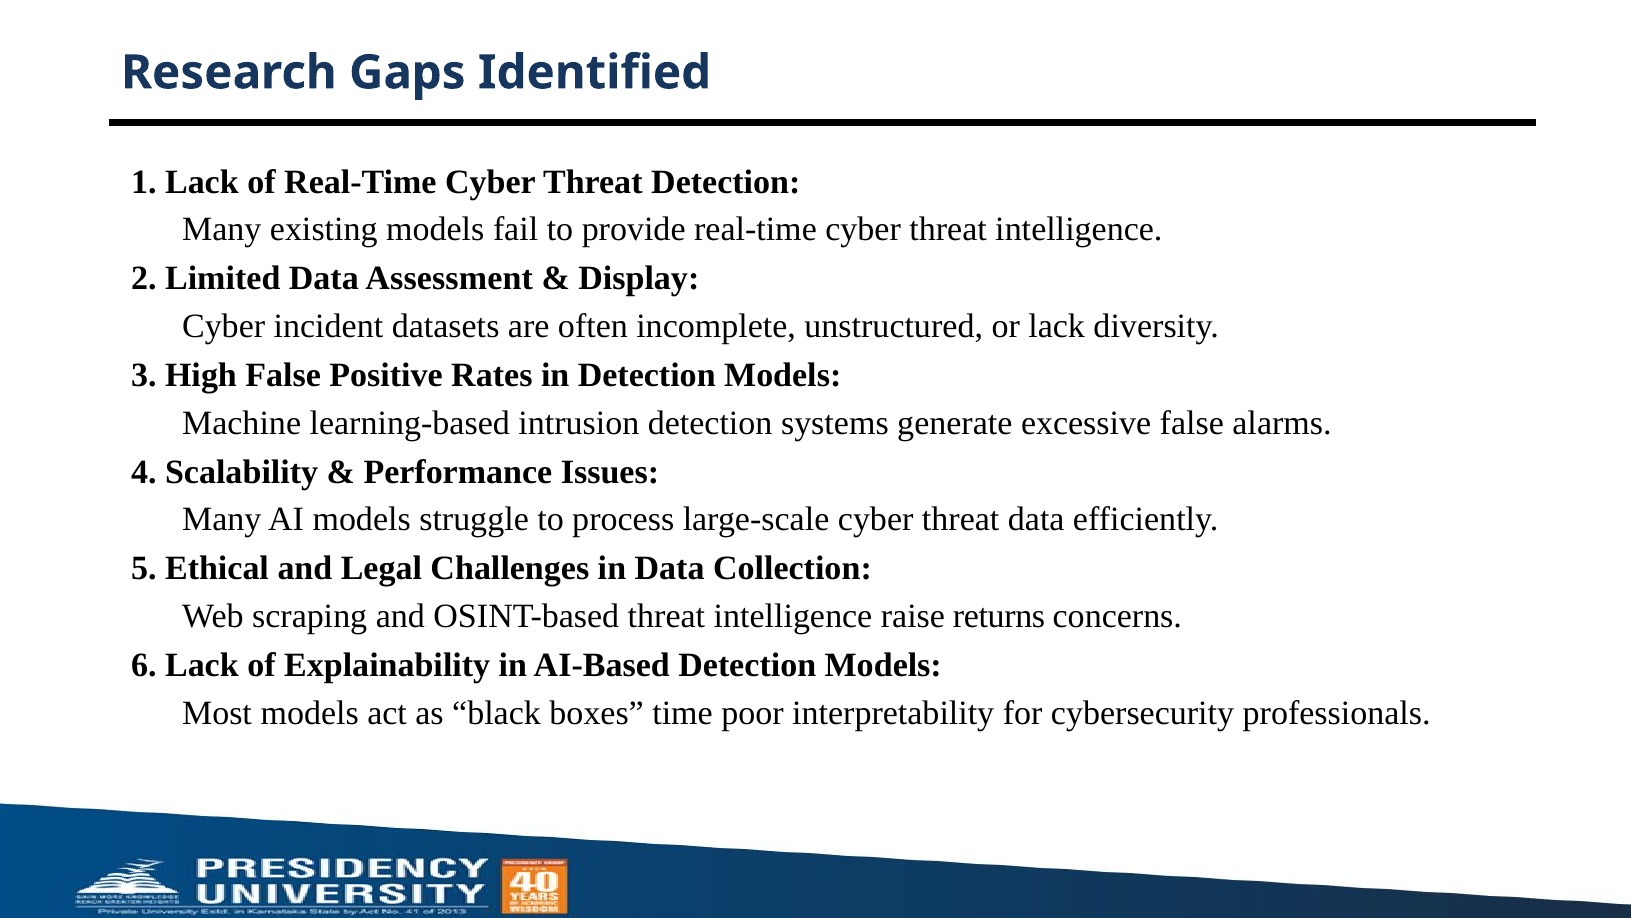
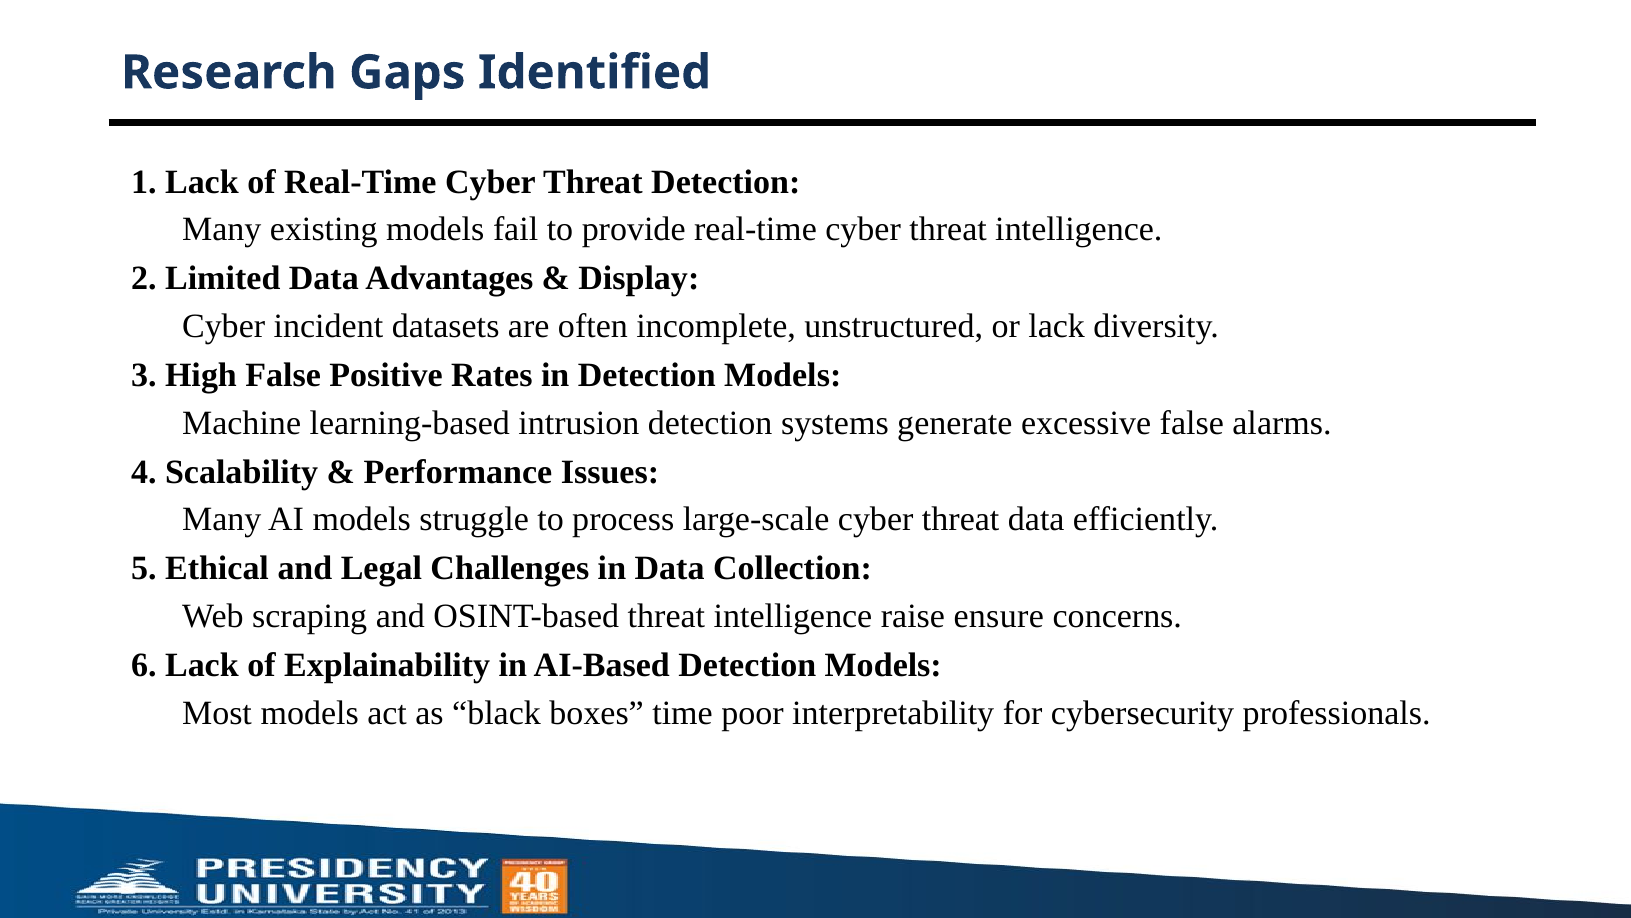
Assessment: Assessment -> Advantages (449, 278)
returns: returns -> ensure (999, 616)
